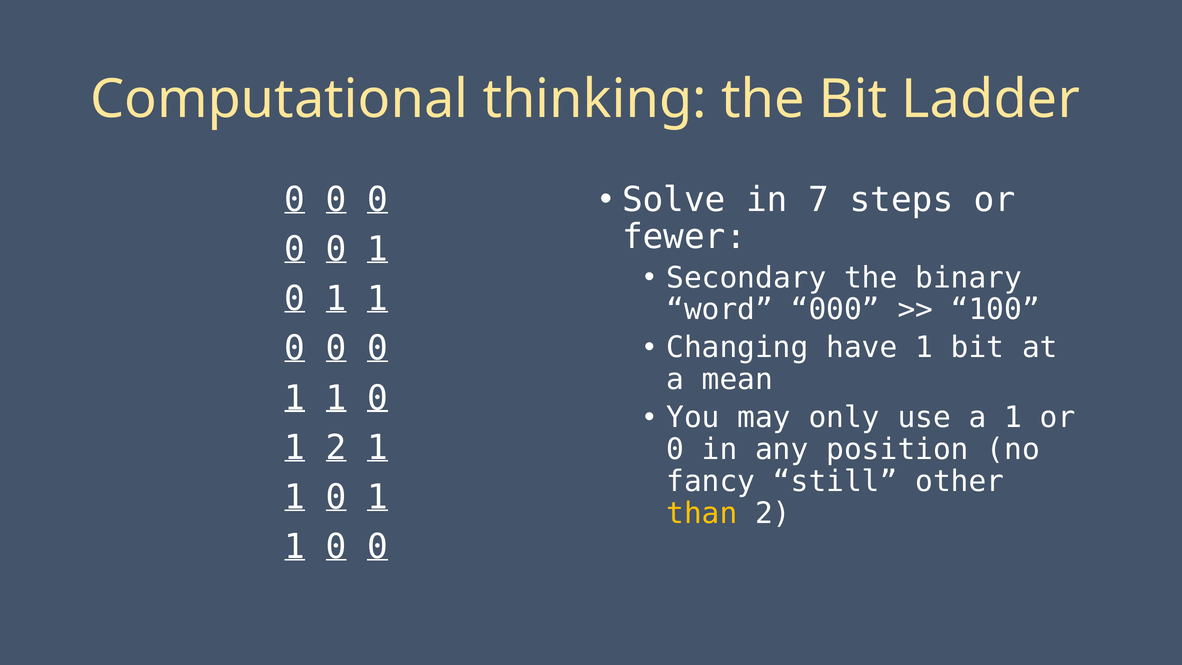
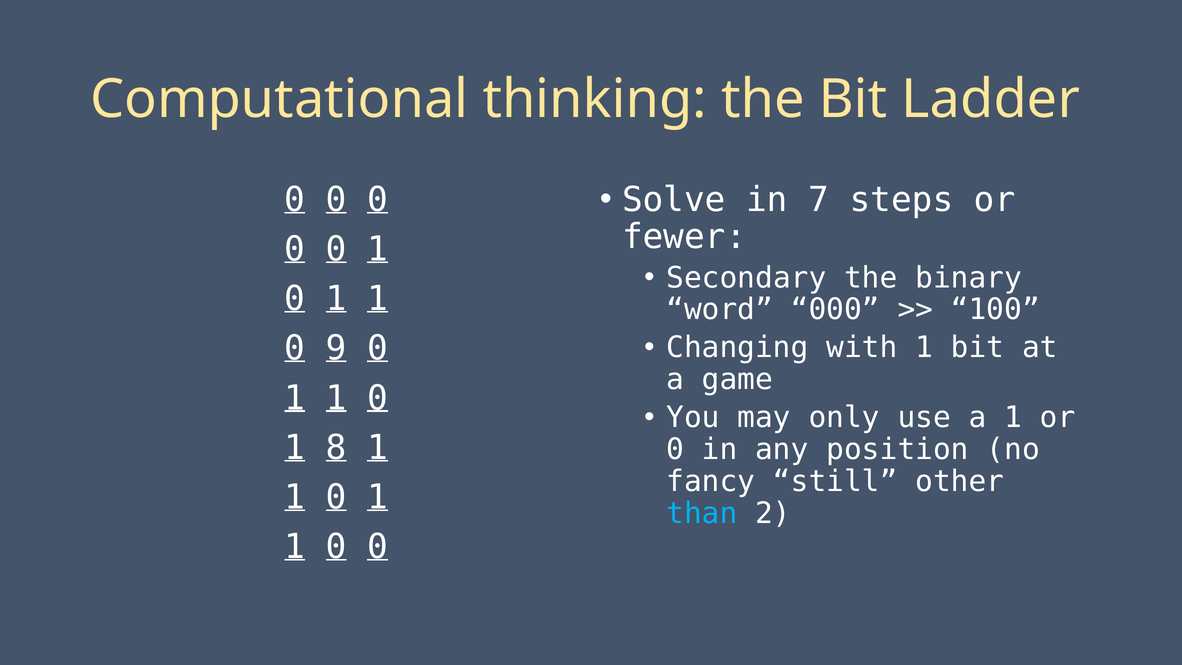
have: have -> with (862, 348)
0: 0 -> 9 (336, 349)
mean: mean -> game (737, 380)
1 2: 2 -> 8 (336, 448)
than colour: yellow -> light blue (702, 513)
